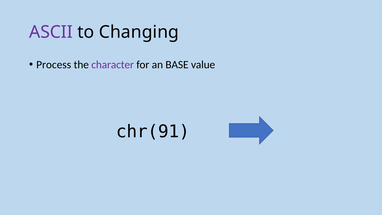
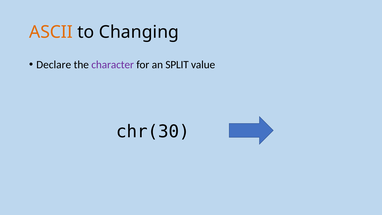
ASCII colour: purple -> orange (51, 32)
Process: Process -> Declare (54, 65)
BASE: BASE -> SPLIT (177, 65)
chr(91: chr(91 -> chr(30 (153, 131)
